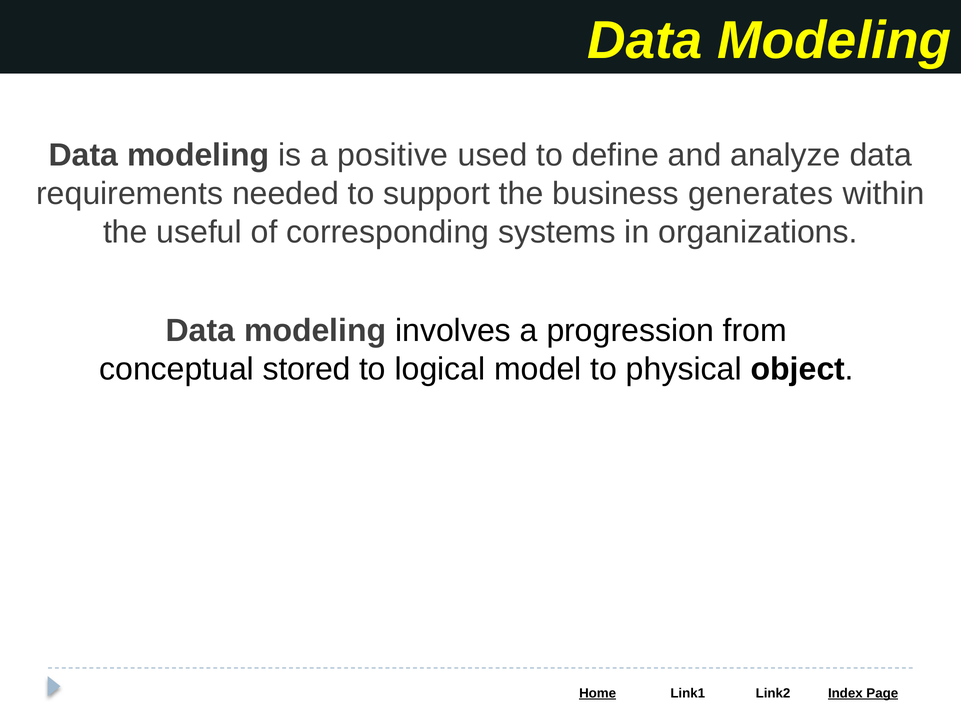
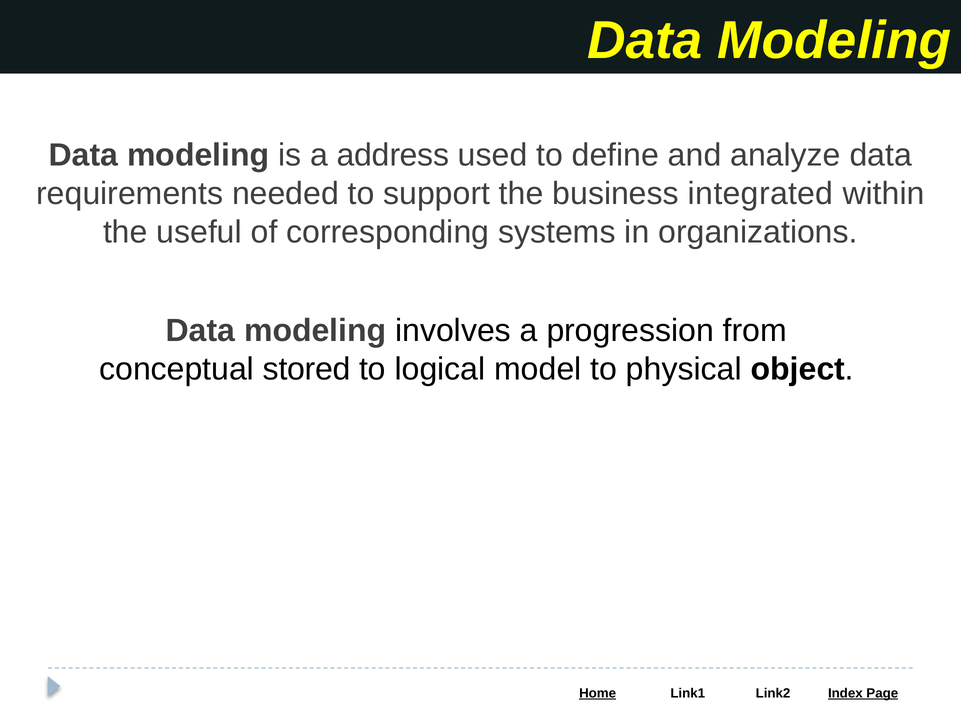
positive: positive -> address (393, 155)
generates: generates -> integrated (761, 194)
